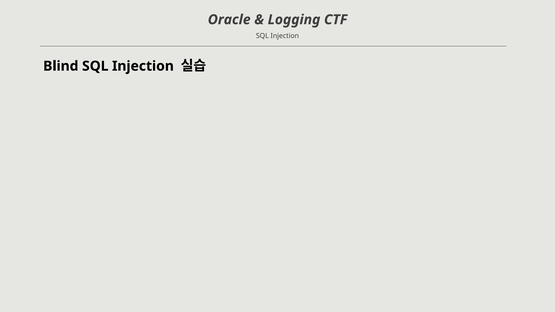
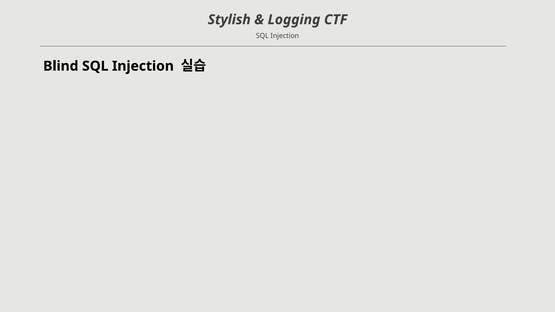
Oracle: Oracle -> Stylish (229, 20)
